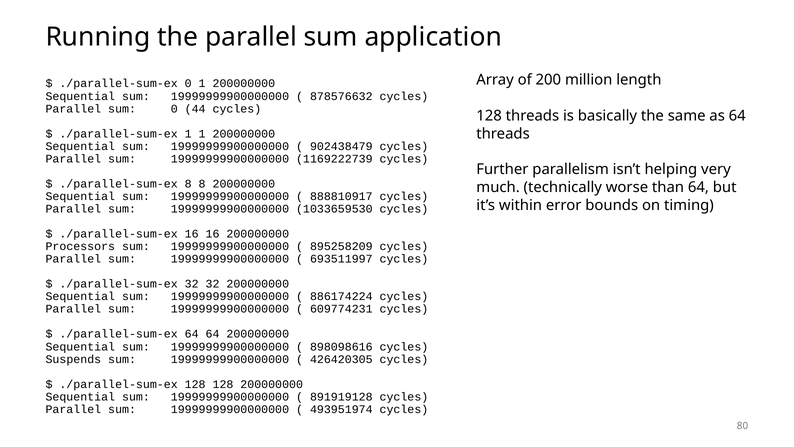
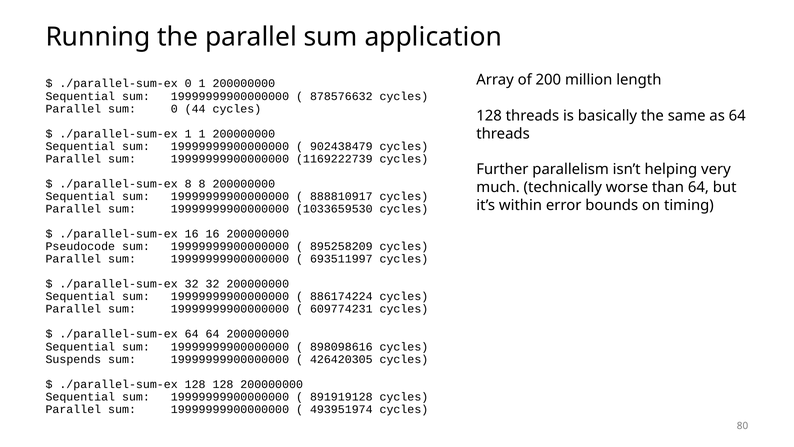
Processors: Processors -> Pseudocode (80, 246)
